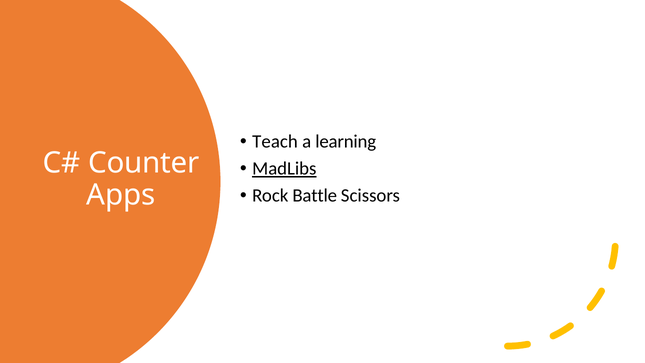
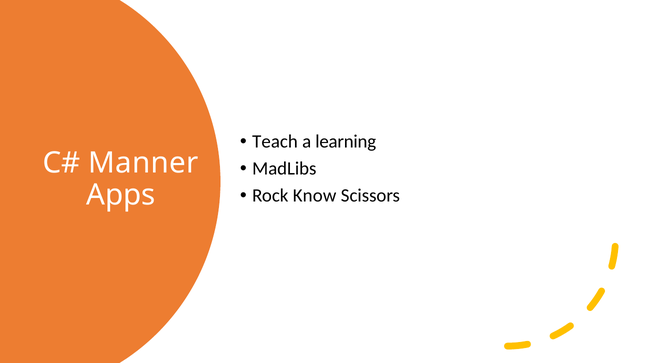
Counter: Counter -> Manner (143, 163)
MadLibs underline: present -> none (284, 169)
Battle: Battle -> Know (315, 196)
